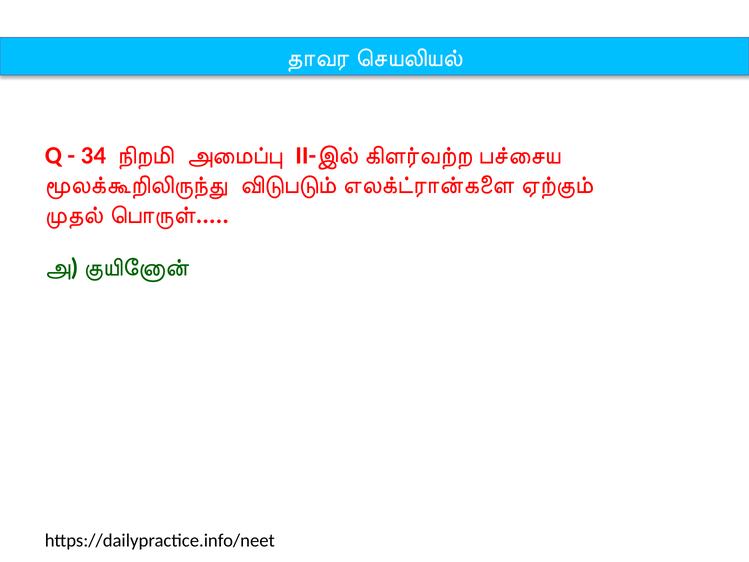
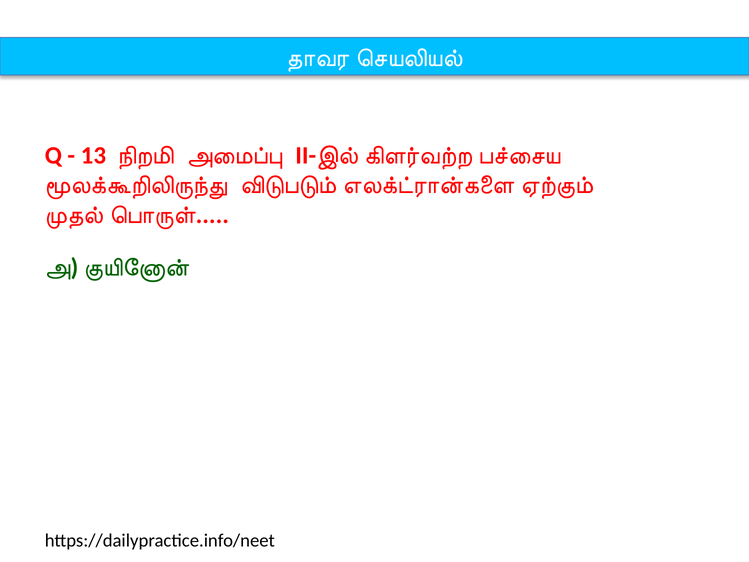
34: 34 -> 13 (93, 155)
